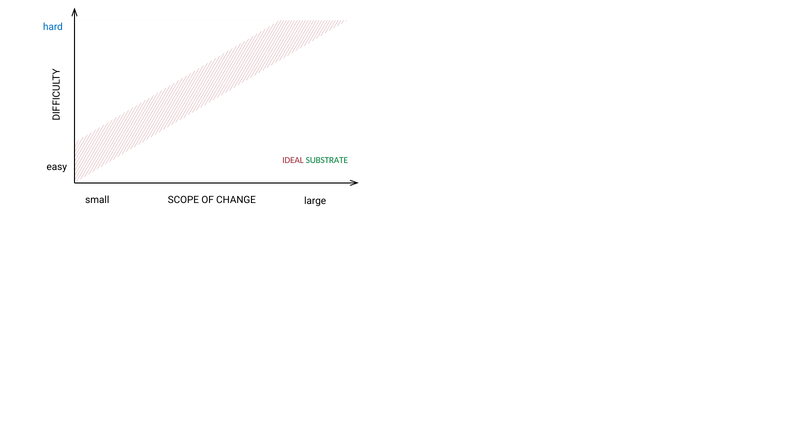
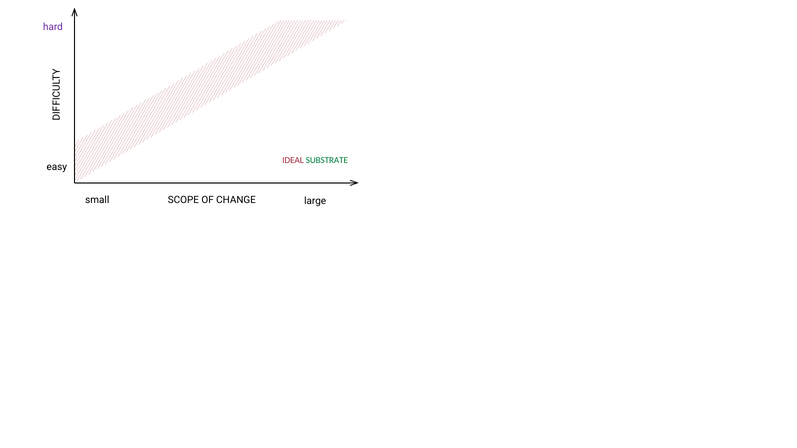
hard colour: blue -> purple (53, 27)
